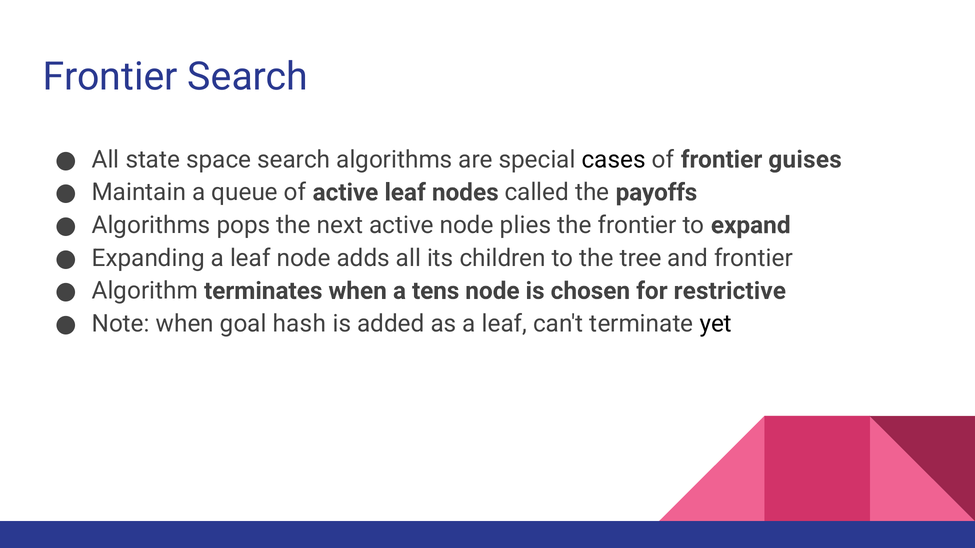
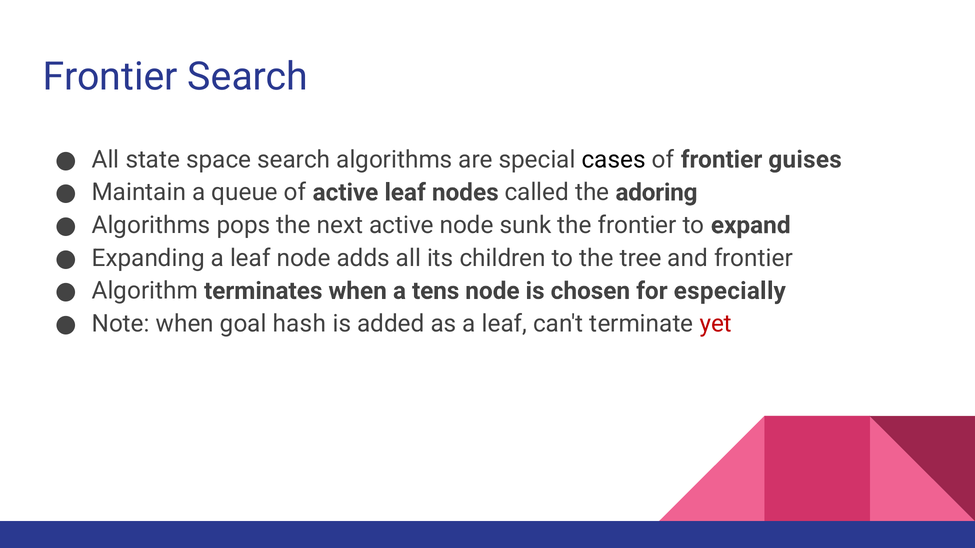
payoffs: payoffs -> adoring (656, 193)
plies: plies -> sunk (526, 225)
restrictive: restrictive -> especially (730, 291)
yet colour: black -> red (716, 324)
